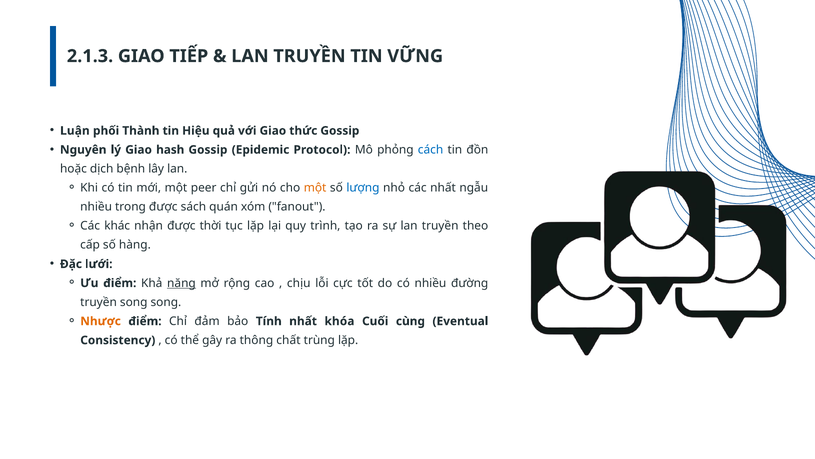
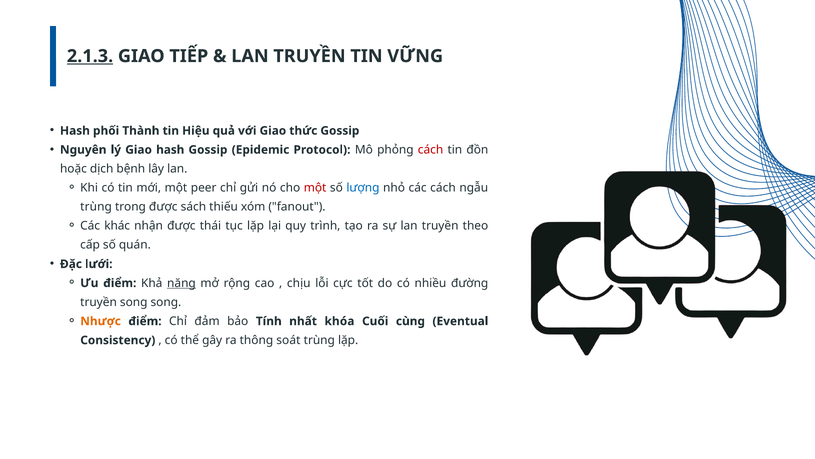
2.1.3 underline: none -> present (90, 56)
Luận: Luận -> Hash (75, 131)
cách colour: blue -> red (431, 150)
một colour: orange -> red (315, 188)
các nhất: nhất -> cách (443, 188)
nhiều: nhiều -> trùng (96, 207)
quán: quán -> thiếu (224, 207)
thời: thời -> thái (210, 226)
hàng: hàng -> quán (135, 245)
chất: chất -> soát (288, 340)
